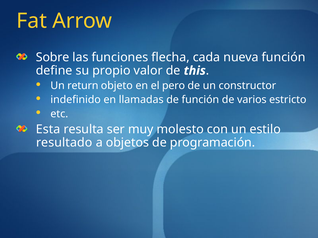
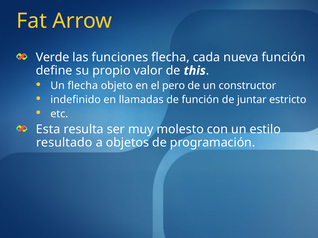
Sobre: Sobre -> Verde (53, 57)
Un return: return -> flecha (83, 86)
varios: varios -> juntar (252, 100)
